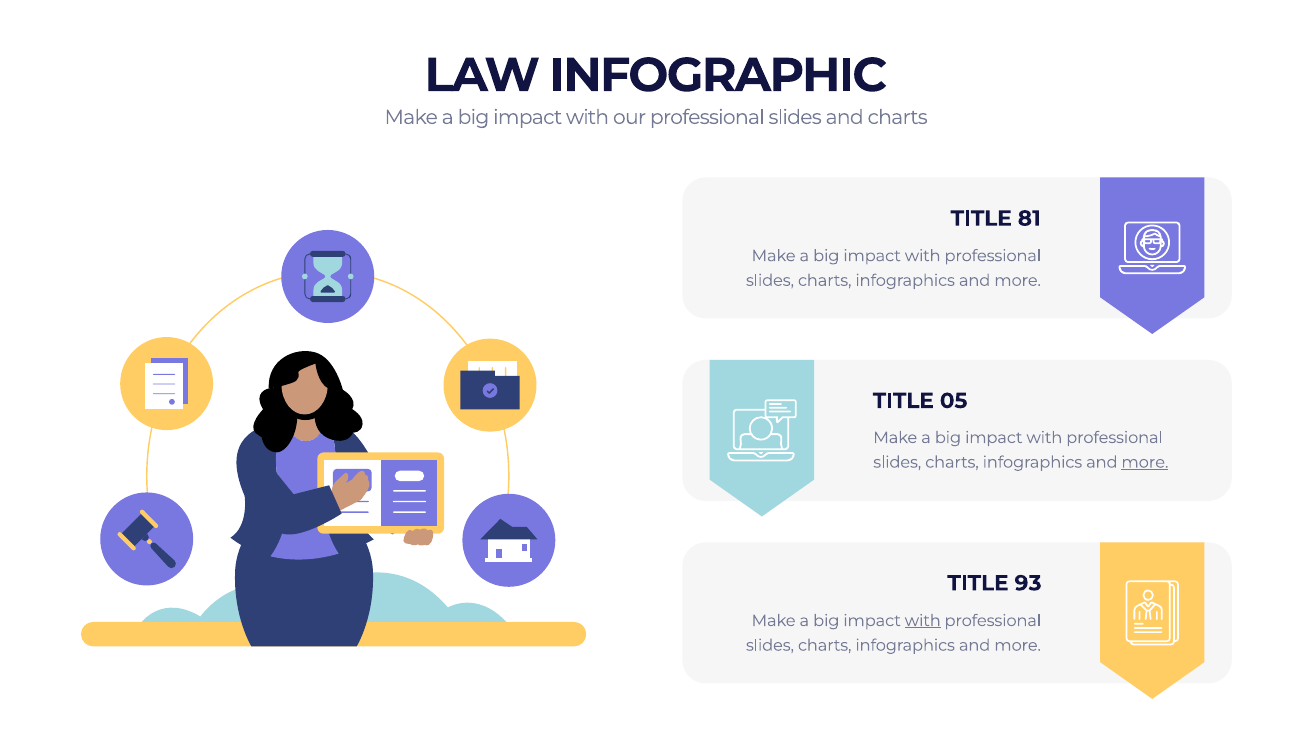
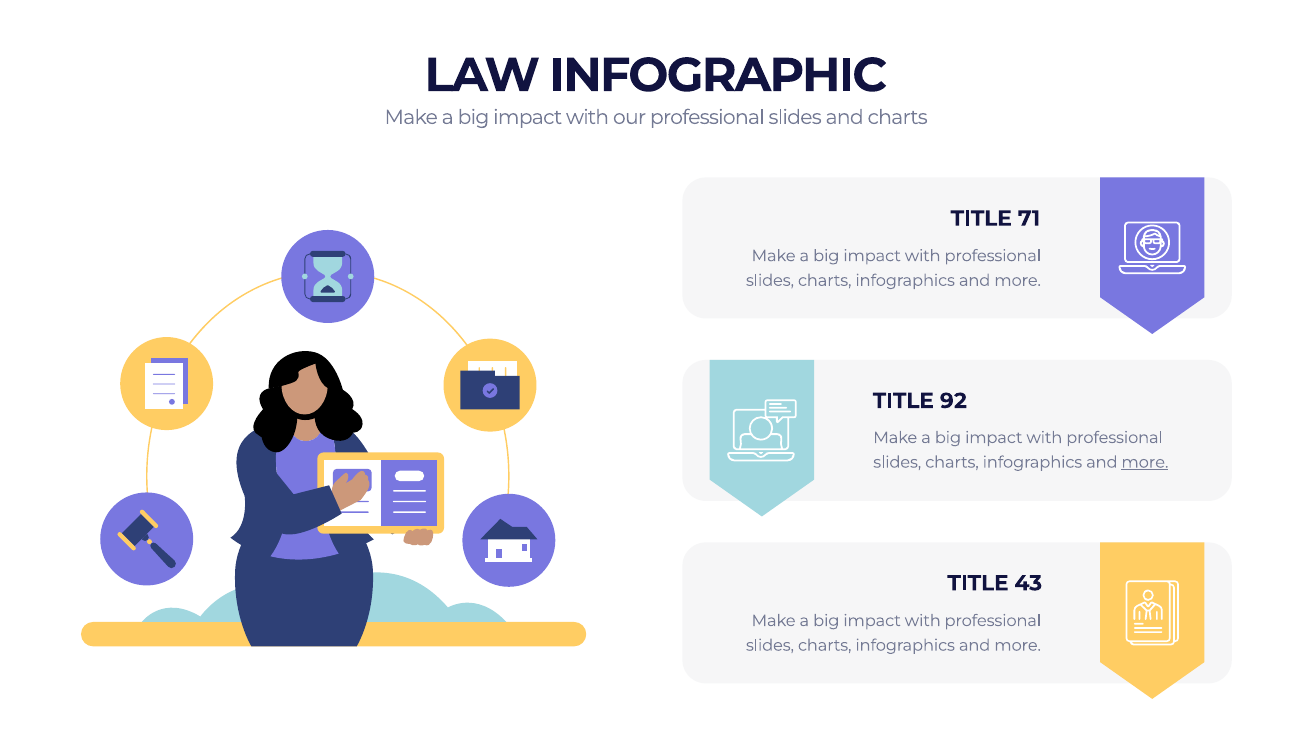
81: 81 -> 71 (1029, 218)
05: 05 -> 92 (953, 401)
93: 93 -> 43 (1028, 583)
with underline: present -> none (923, 620)
